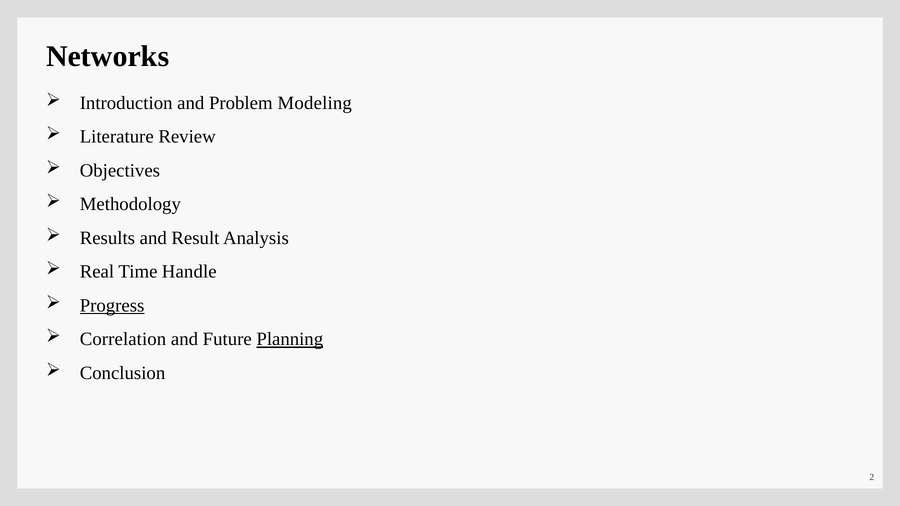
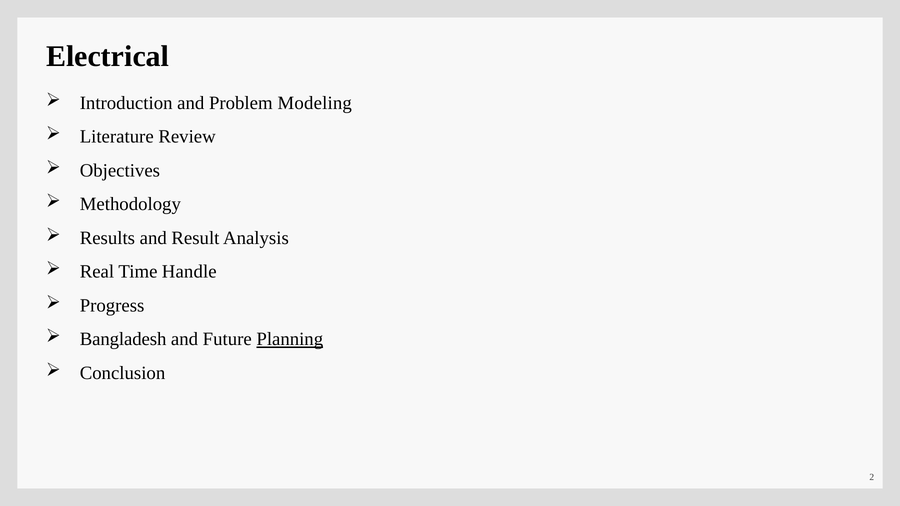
Networks: Networks -> Electrical (108, 56)
Progress underline: present -> none (112, 306)
Correlation: Correlation -> Bangladesh (123, 339)
